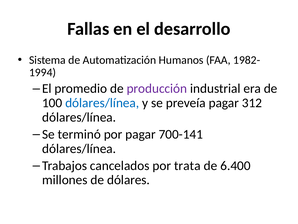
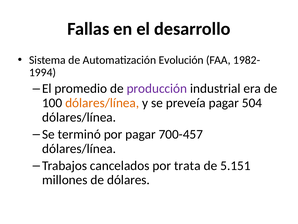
Humanos: Humanos -> Evolución (181, 60)
dólares/línea colour: blue -> orange (102, 103)
312: 312 -> 504 (252, 103)
700-141: 700-141 -> 700-457 (181, 134)
6.400: 6.400 -> 5.151 (235, 165)
